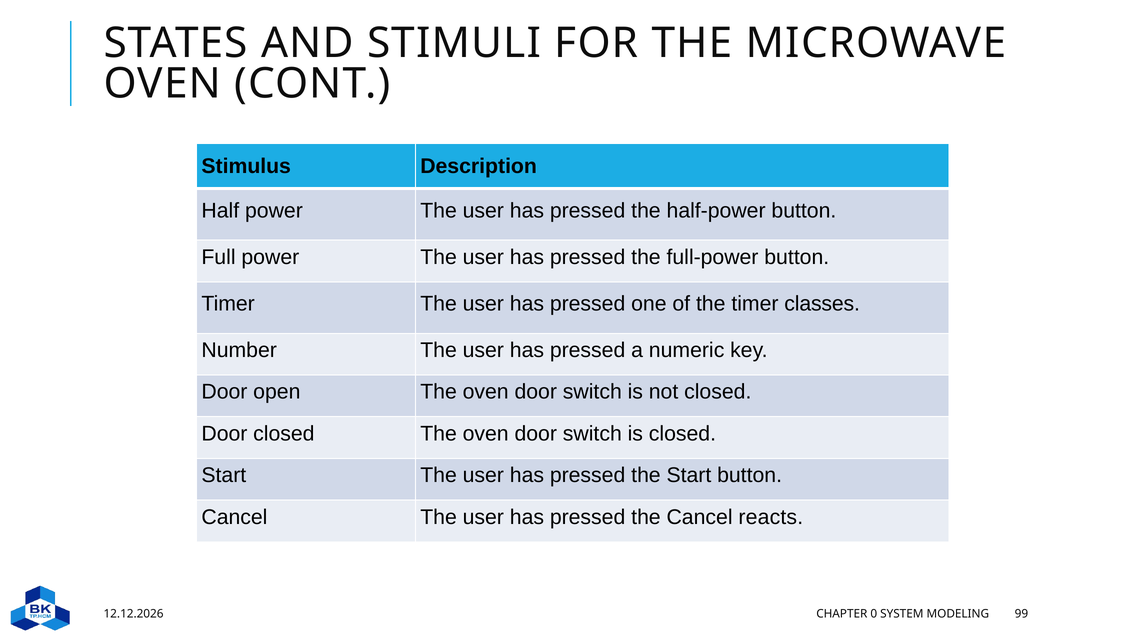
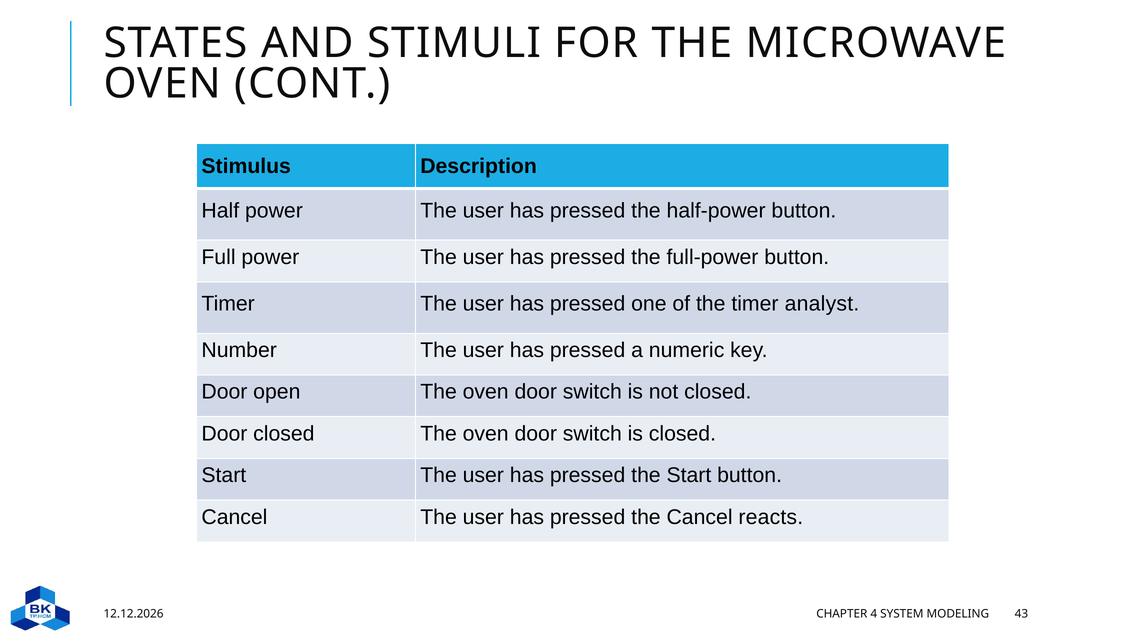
classes: classes -> analyst (822, 304)
0: 0 -> 4 (874, 613)
99: 99 -> 43 (1021, 613)
